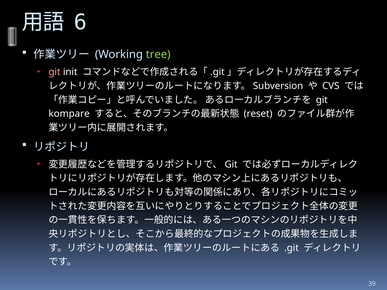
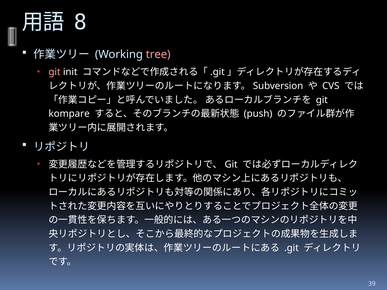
6: 6 -> 8 (80, 22)
tree colour: light green -> pink (158, 54)
reset: reset -> push (258, 114)
